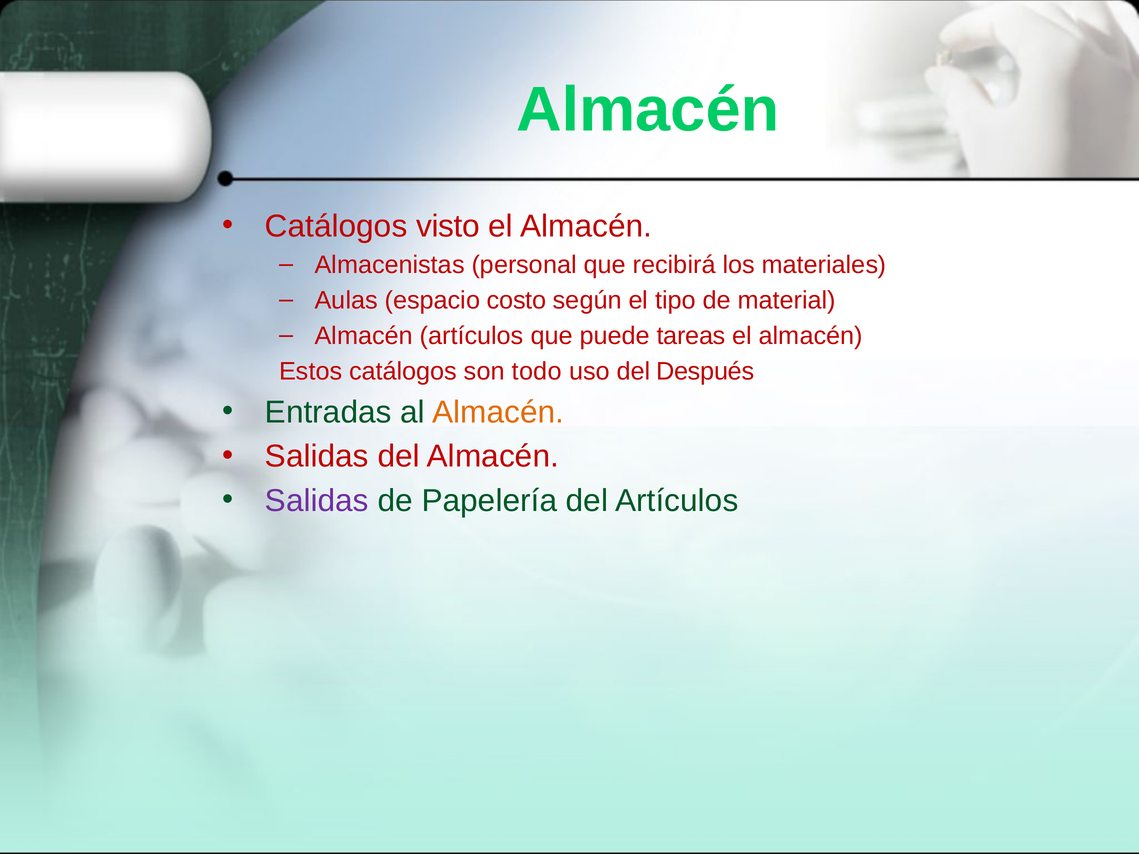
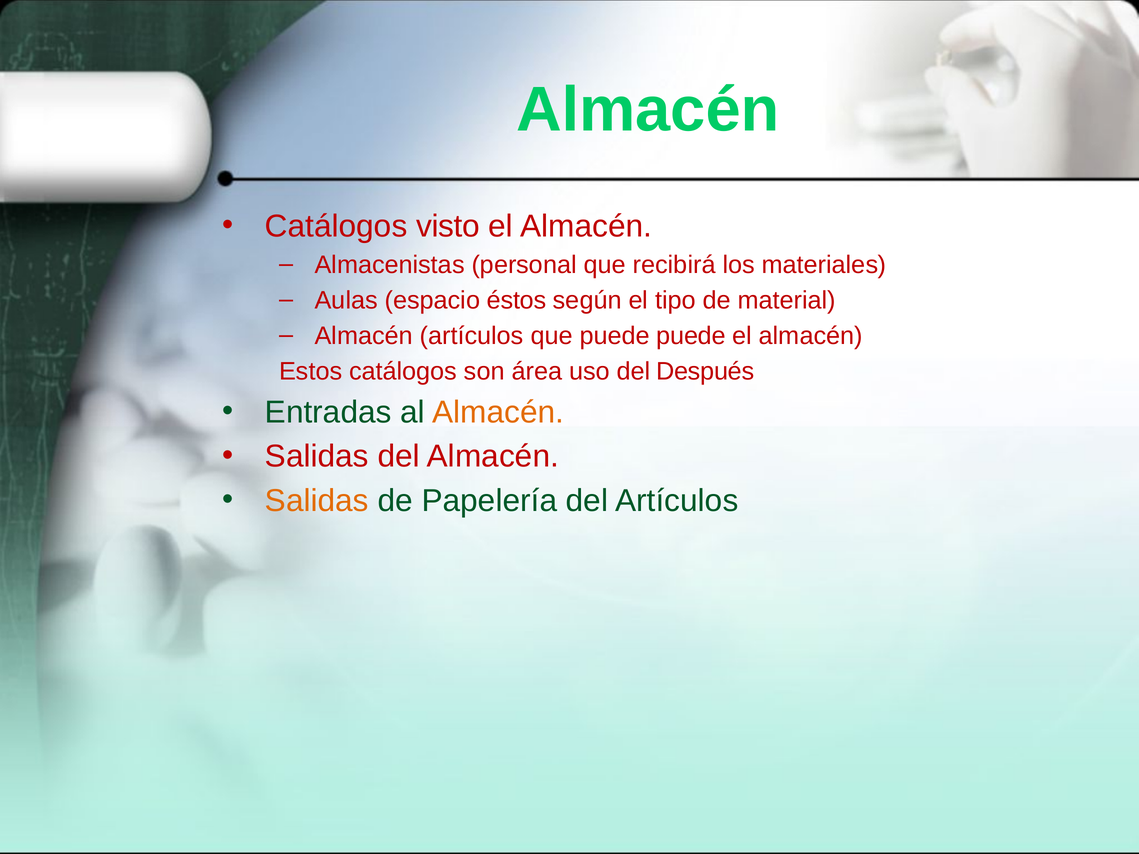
costo: costo -> éstos (517, 300)
puede tareas: tareas -> puede (691, 336)
todo: todo -> área (537, 371)
Salidas colour: purple -> orange (317, 501)
